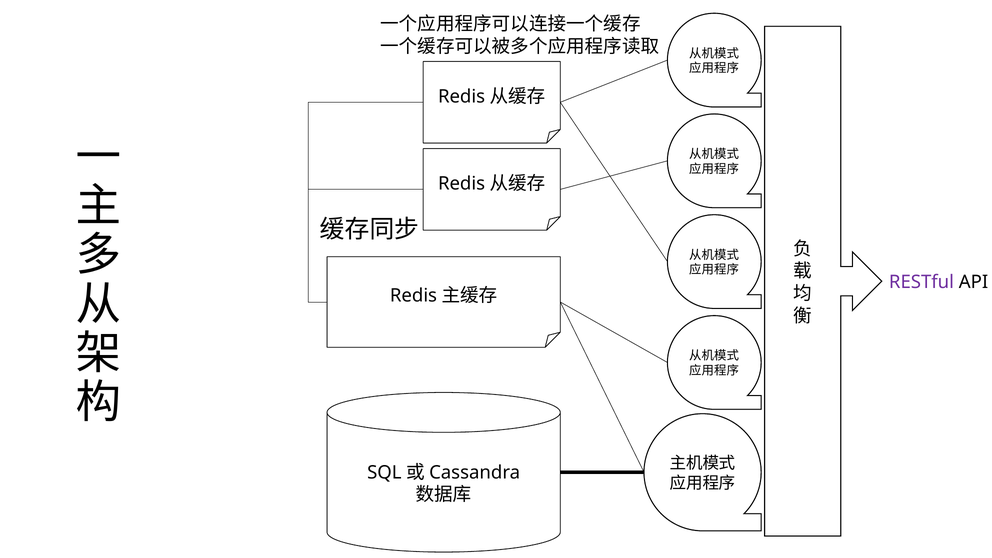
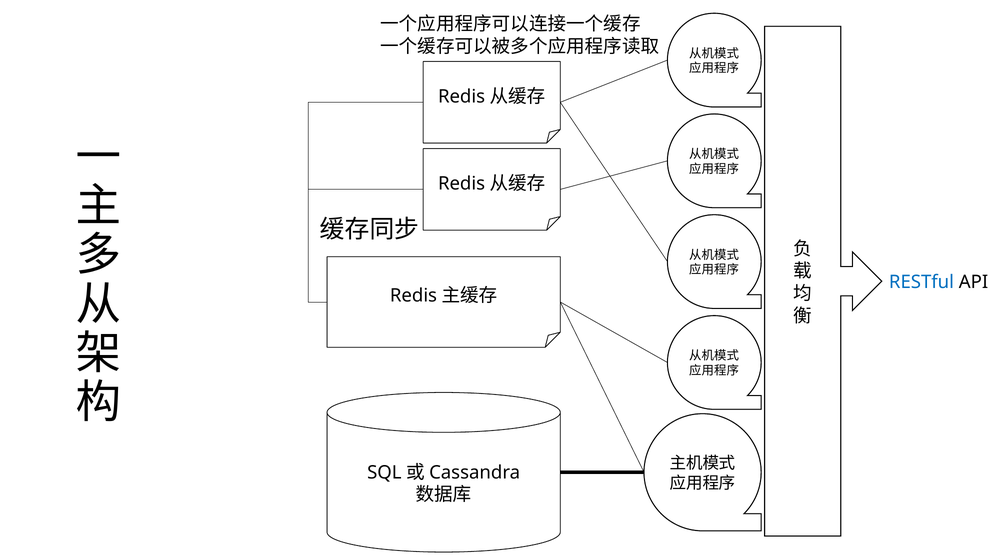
RESTful colour: purple -> blue (921, 282)
